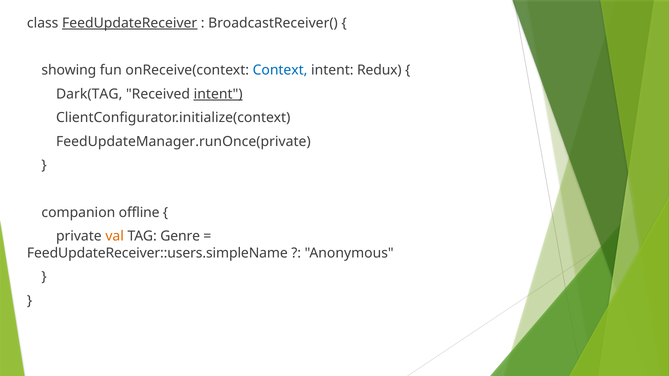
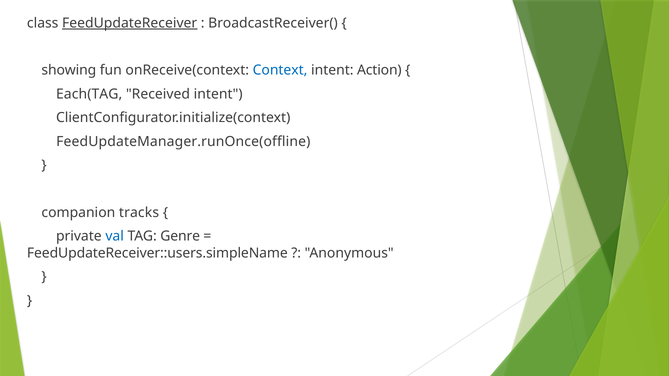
Redux: Redux -> Action (379, 70)
Dark(TAG: Dark(TAG -> Each(TAG (89, 94)
intent underline: present -> none (218, 94)
FeedUpdateManager.runOnce(private: FeedUpdateManager.runOnce(private -> FeedUpdateManager.runOnce(offline (183, 142)
offline: offline -> tracks (139, 213)
val colour: orange -> blue (115, 236)
